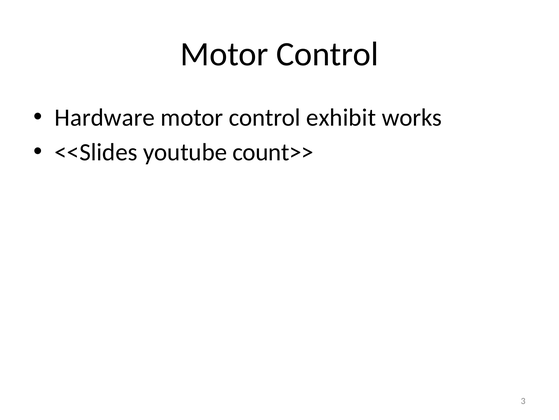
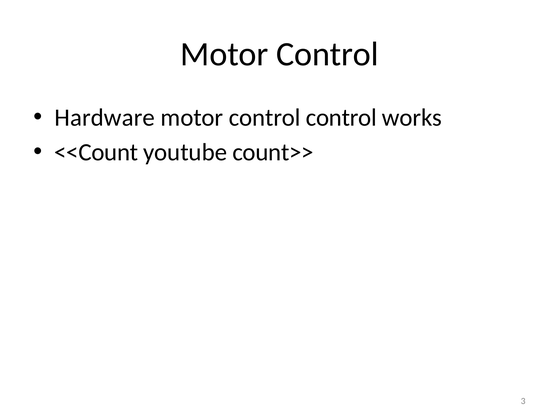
control exhibit: exhibit -> control (341, 117)
<<Slides: <<Slides -> <<Count (96, 152)
